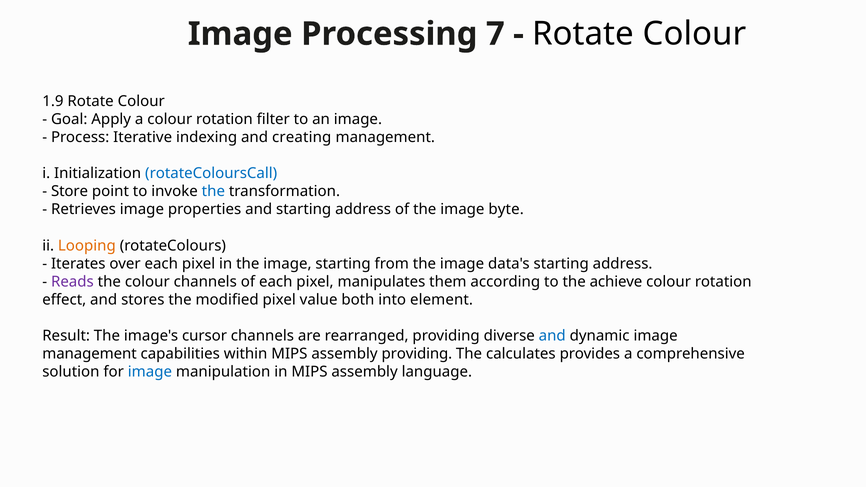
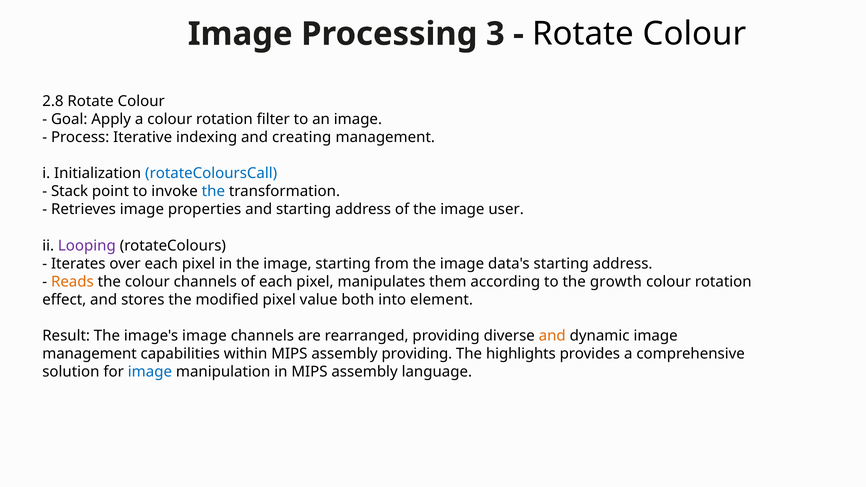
7: 7 -> 3 (495, 34)
1.9: 1.9 -> 2.8 (53, 101)
Store: Store -> Stack (70, 191)
byte: byte -> user (506, 210)
Looping colour: orange -> purple (87, 246)
Reads colour: purple -> orange (72, 282)
achieve: achieve -> growth (616, 282)
image's cursor: cursor -> image (204, 336)
and colour: blue -> orange (552, 336)
calculates: calculates -> highlights (521, 354)
